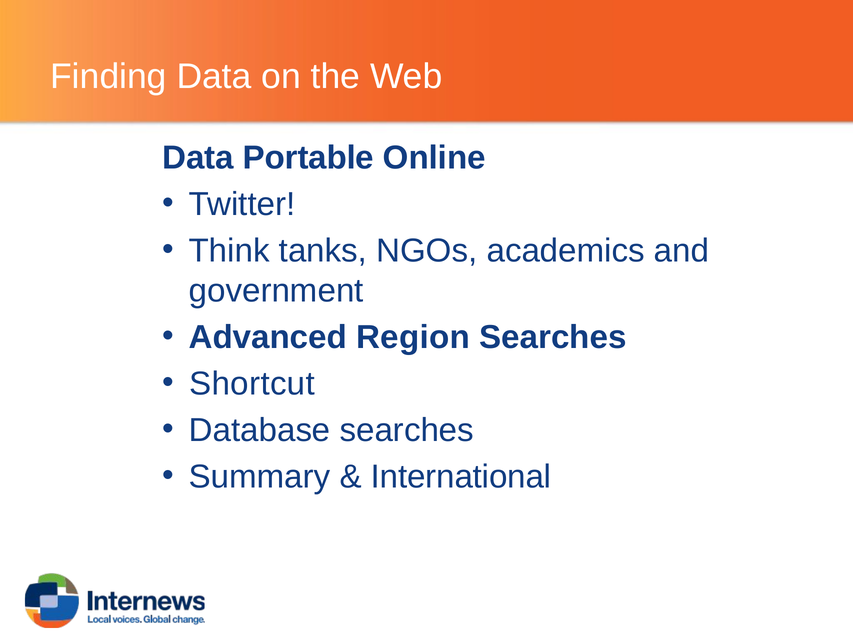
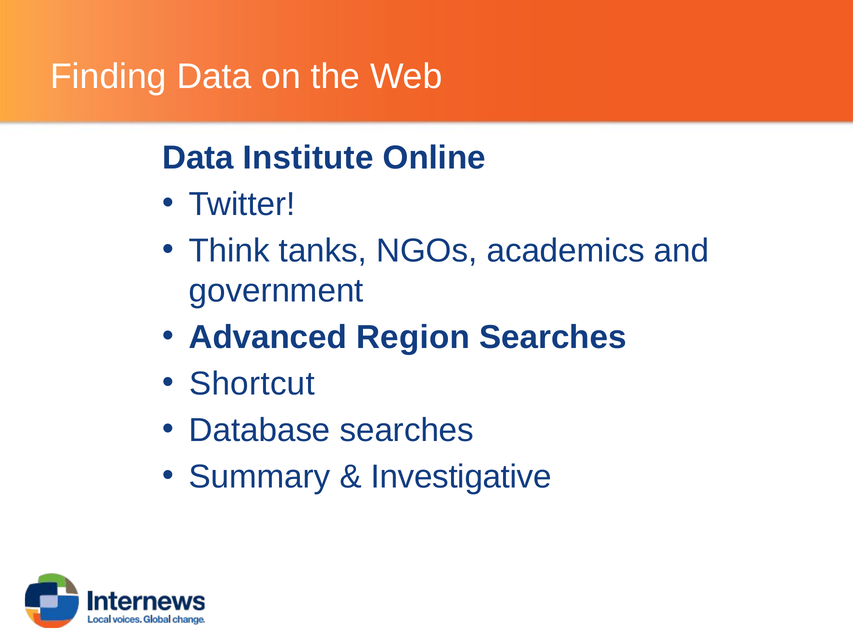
Portable: Portable -> Institute (308, 158)
International: International -> Investigative (461, 476)
